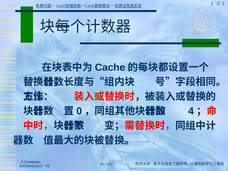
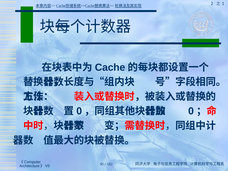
4: 4 -> 0 (191, 111)
